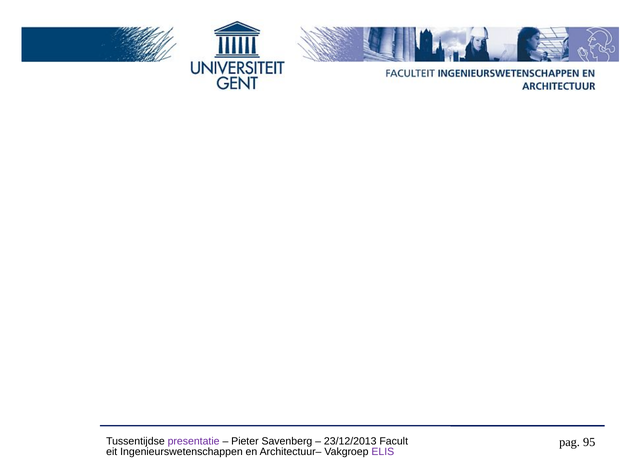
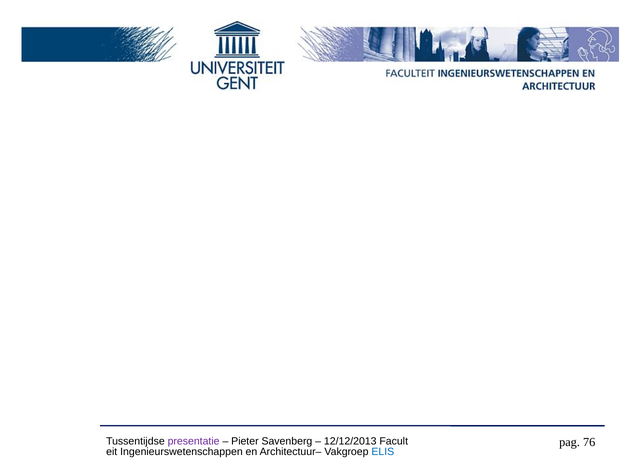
23/12/2013: 23/12/2013 -> 12/12/2013 (350, 441)
95: 95 -> 76 (589, 443)
ELIS colour: purple -> blue (383, 452)
